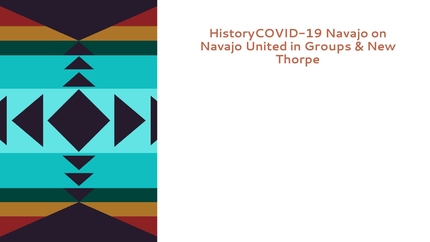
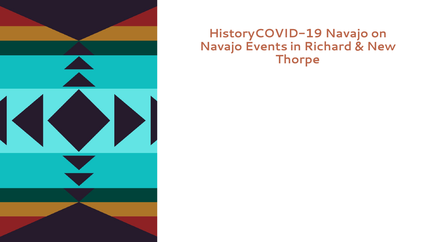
United: United -> Events (266, 46)
Groups: Groups -> Richard (328, 46)
